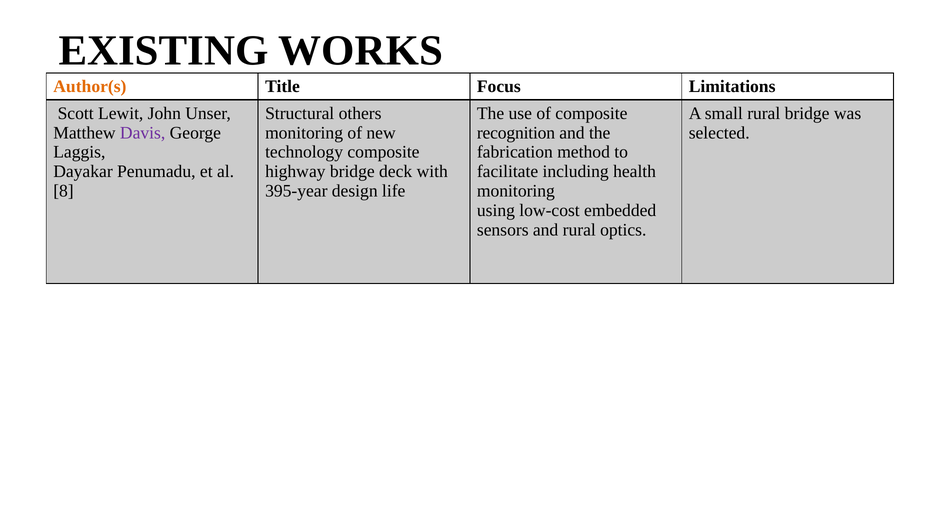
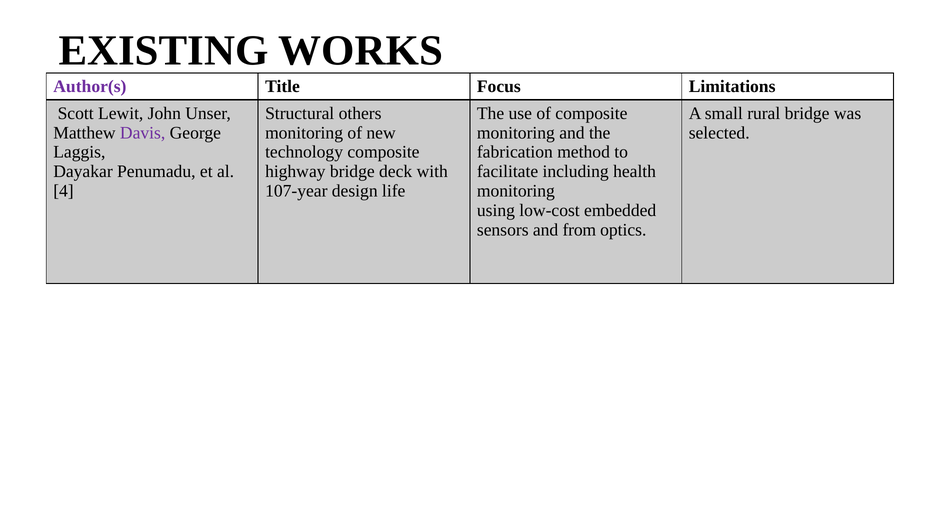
Author(s colour: orange -> purple (90, 86)
recognition: recognition -> monitoring (516, 133)
8: 8 -> 4 (64, 191)
395-year: 395-year -> 107-year (296, 191)
and rural: rural -> from (579, 230)
